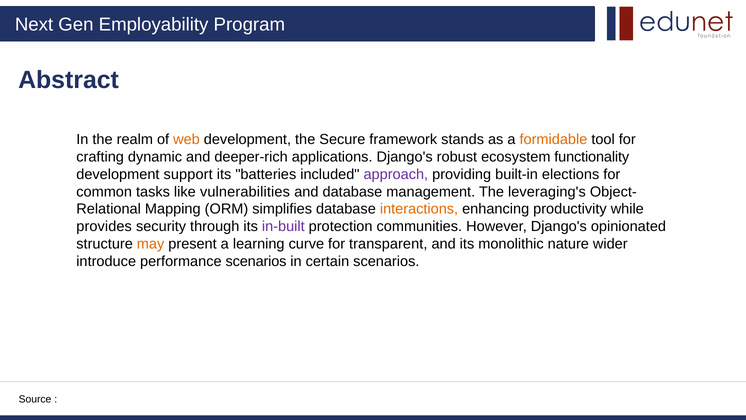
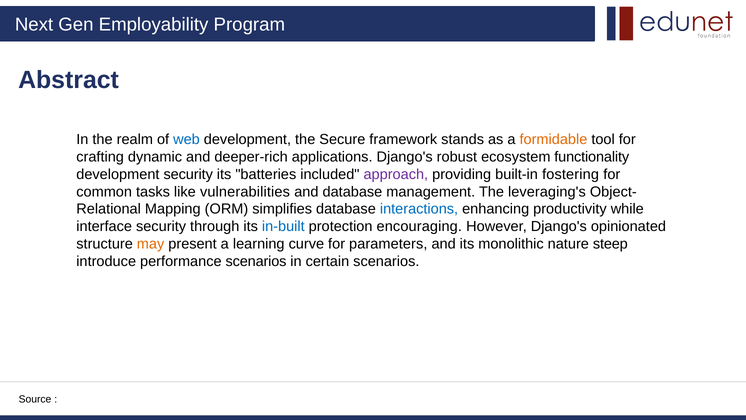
web colour: orange -> blue (186, 139)
development support: support -> security (188, 174)
elections: elections -> fostering (571, 174)
interactions colour: orange -> blue (419, 209)
provides: provides -> interface (104, 226)
in-built colour: purple -> blue (283, 226)
communities: communities -> encouraging (419, 226)
transparent: transparent -> parameters (388, 244)
wider: wider -> steep (610, 244)
